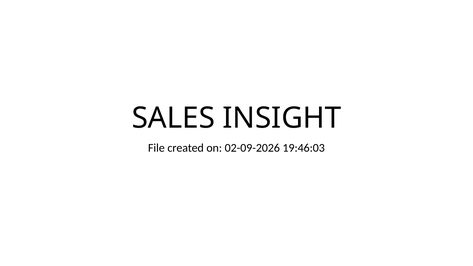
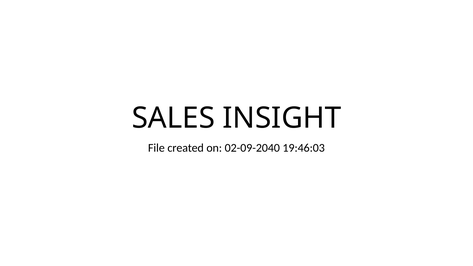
02-09-2026: 02-09-2026 -> 02-09-2040 (252, 148)
